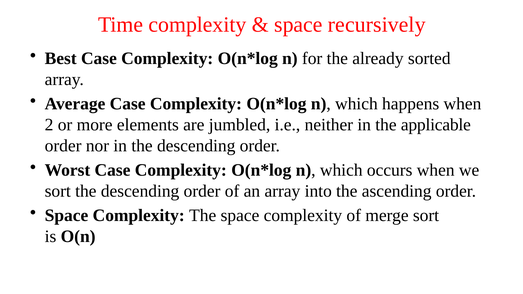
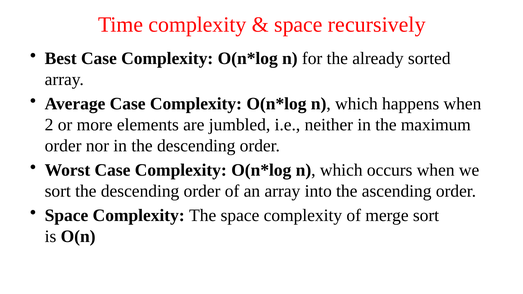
applicable: applicable -> maximum (436, 125)
